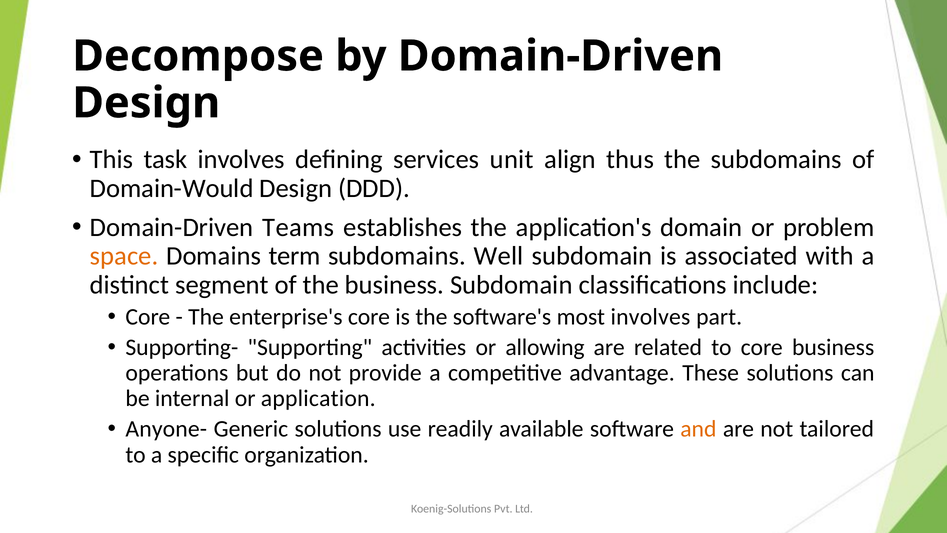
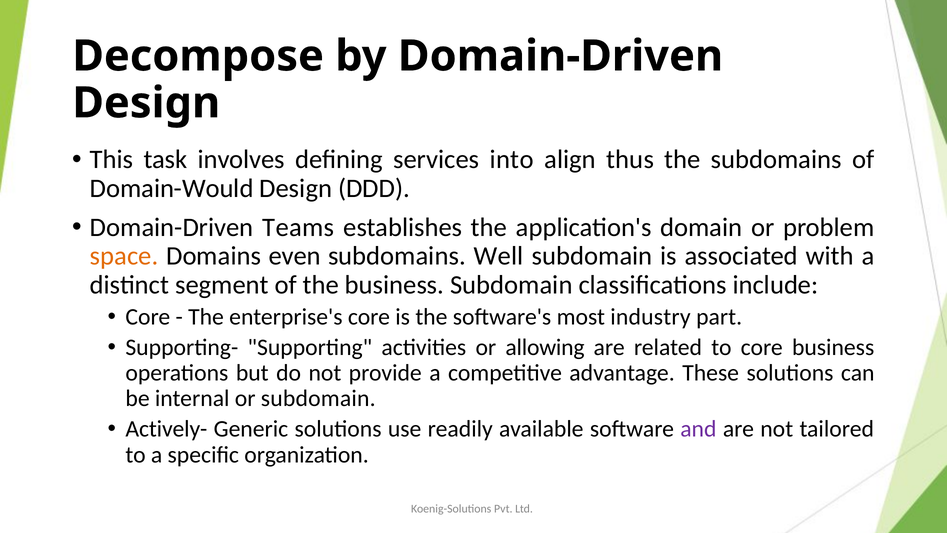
unit: unit -> into (512, 160)
term: term -> even (295, 256)
most involves: involves -> industry (650, 317)
or application: application -> subdomain (318, 398)
Anyone-: Anyone- -> Actively- (166, 429)
and colour: orange -> purple (698, 429)
